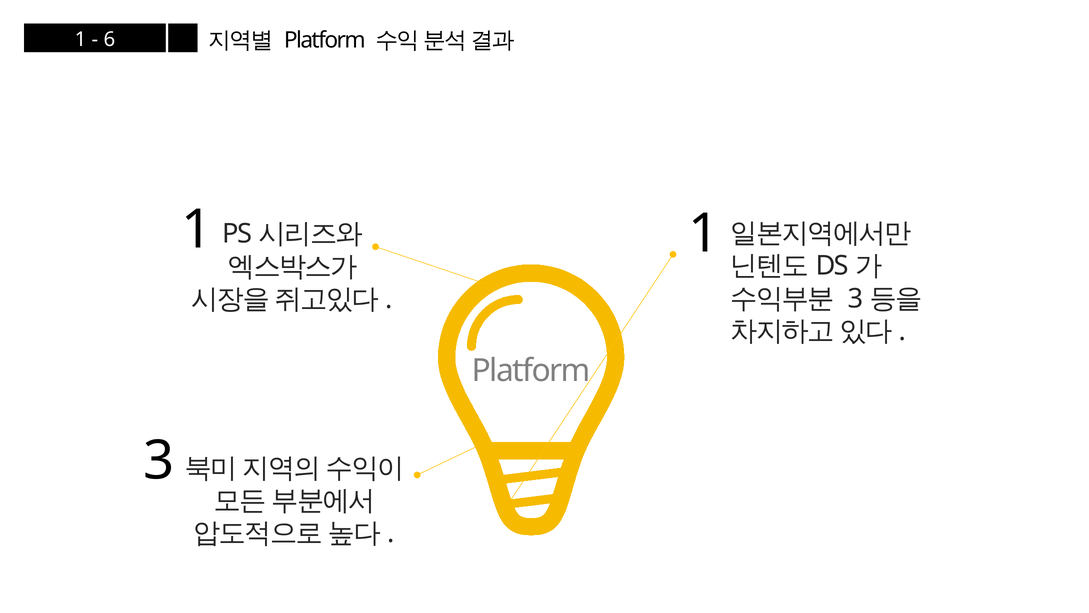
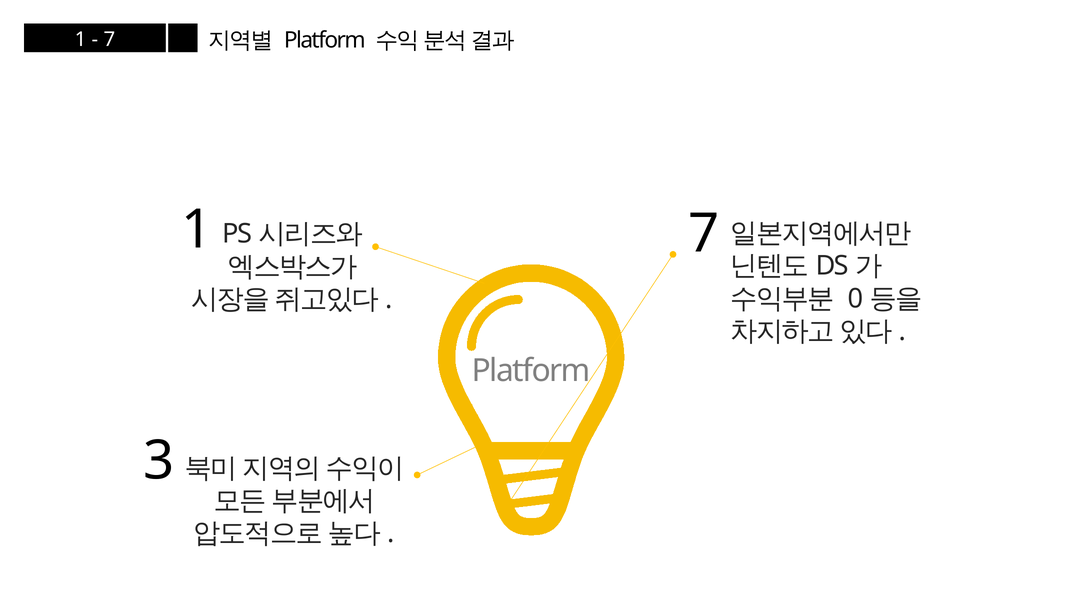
6: 6 -> 7 (109, 39)
1 1: 1 -> 7 (704, 234)
3: 3 -> 0 (855, 298)
